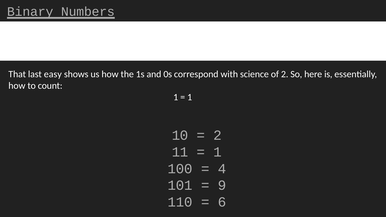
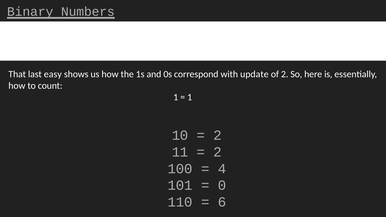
science: science -> update (254, 74)
1: 1 -> 2 (217, 152)
9: 9 -> 0 (222, 186)
